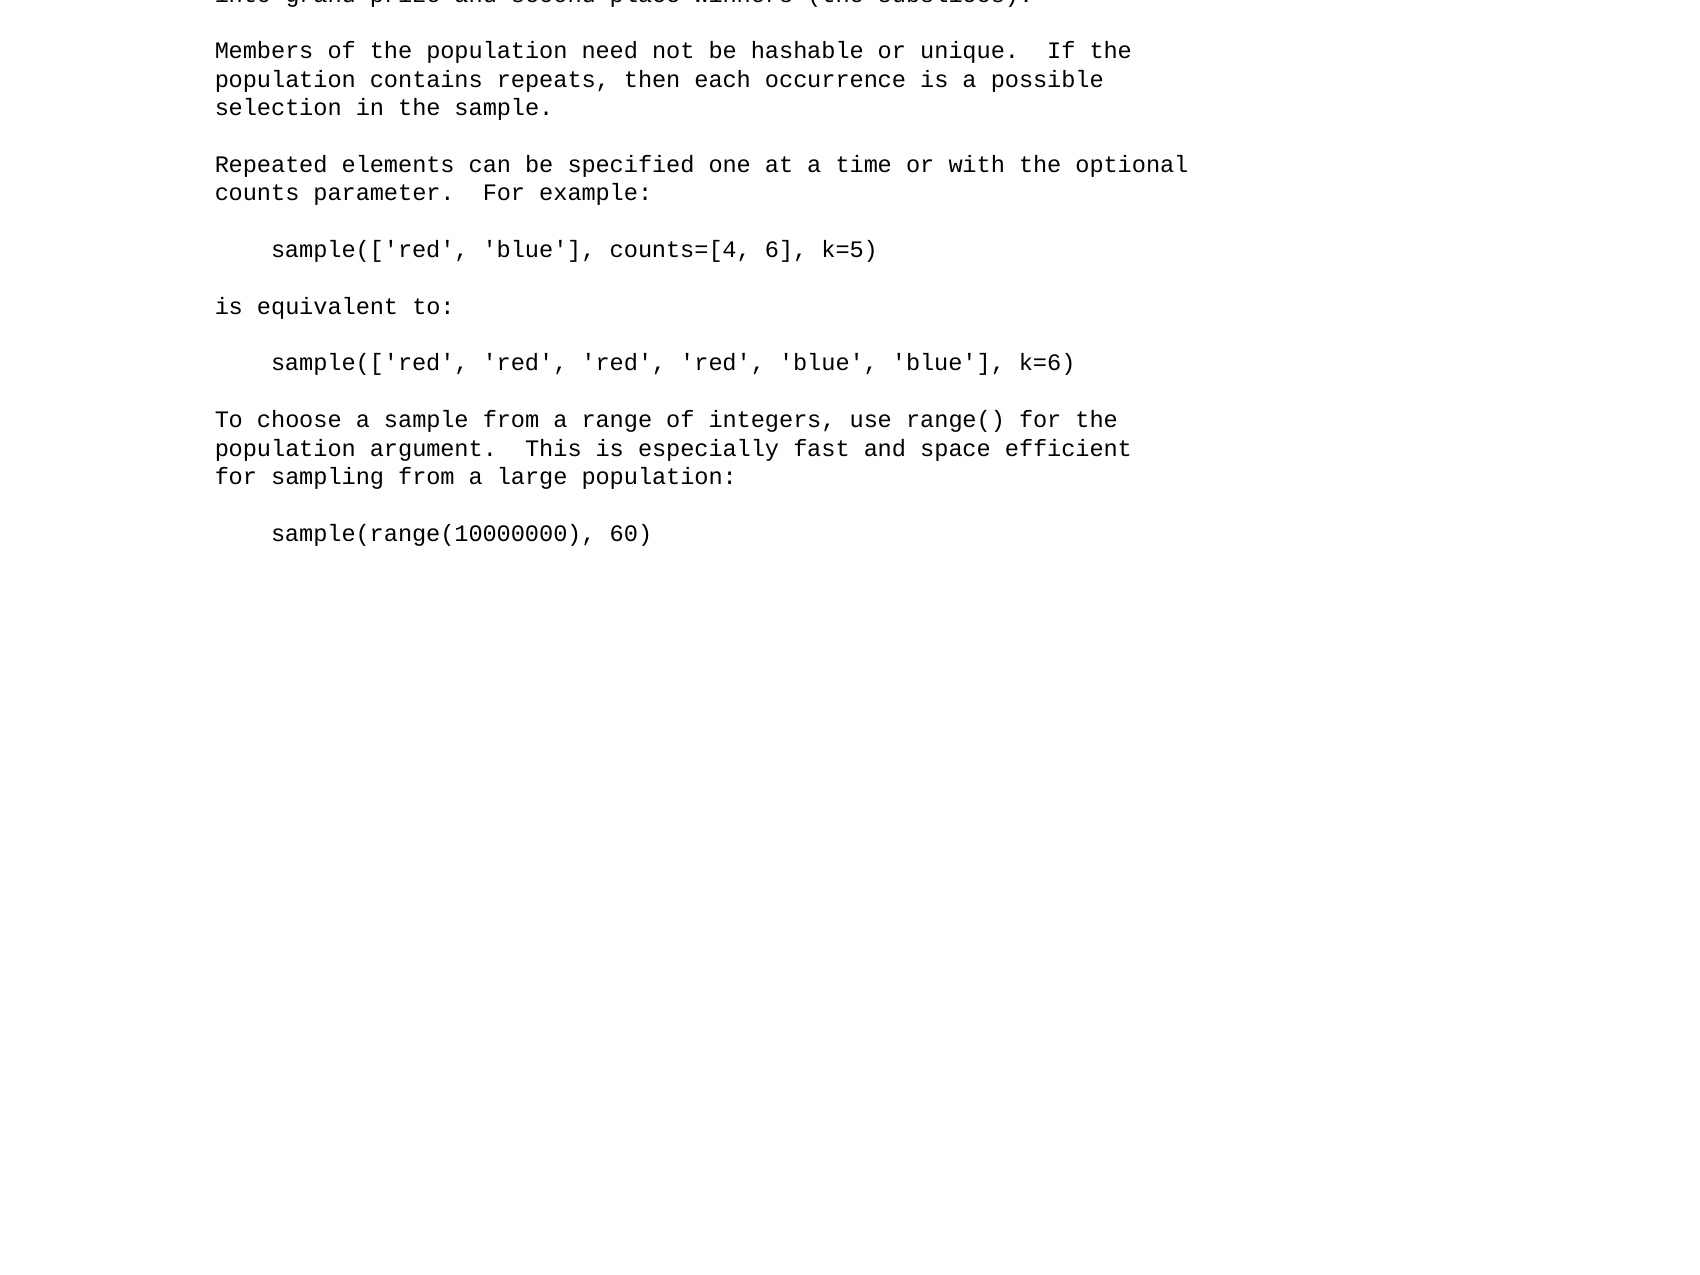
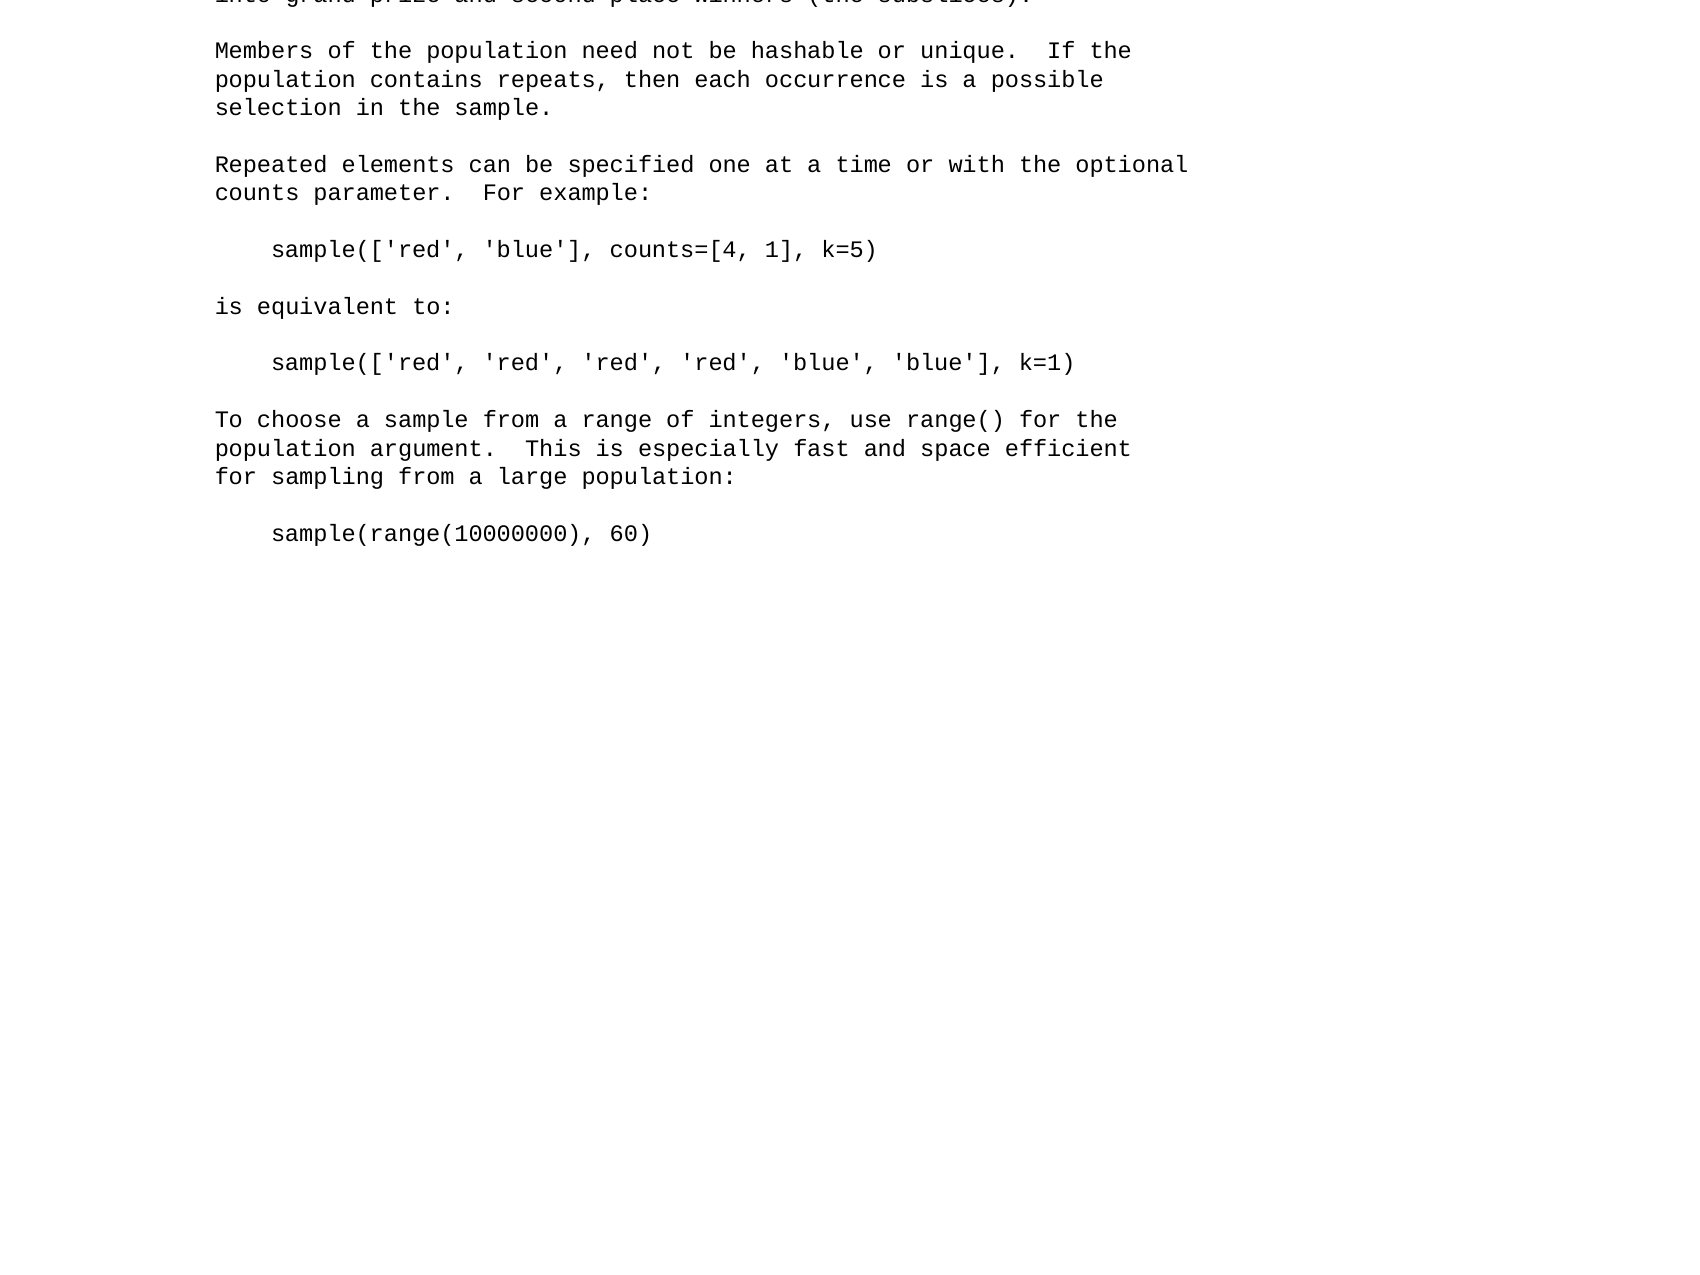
6: 6 -> 1 (786, 250)
k=6: k=6 -> k=1 (1047, 363)
